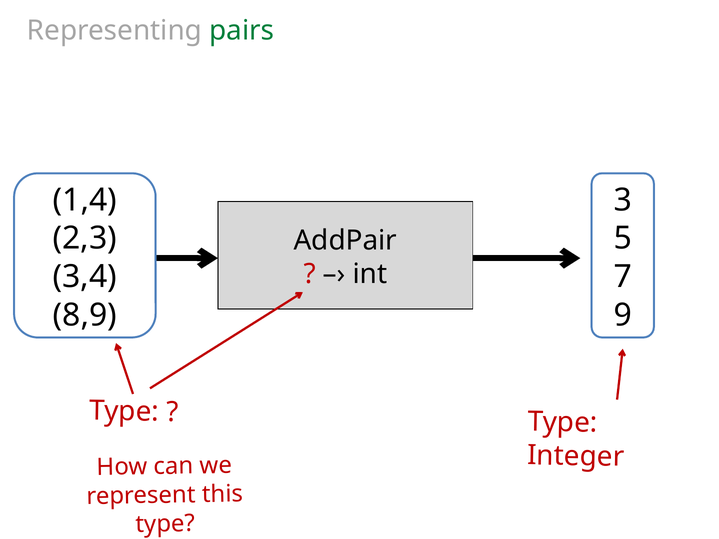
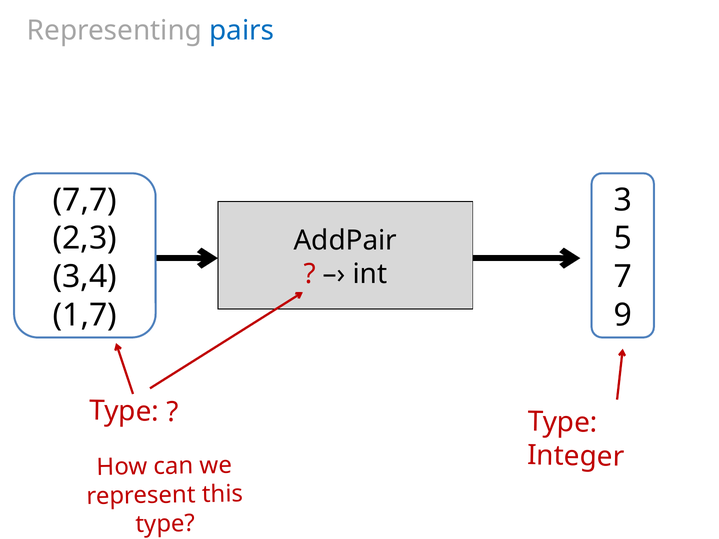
pairs colour: green -> blue (242, 30)
1,4: 1,4 -> 7,7 (85, 200)
8,9: 8,9 -> 1,7 (85, 315)
